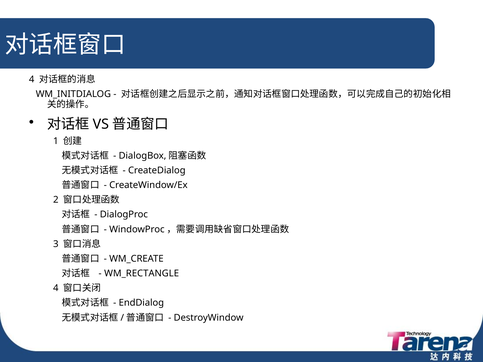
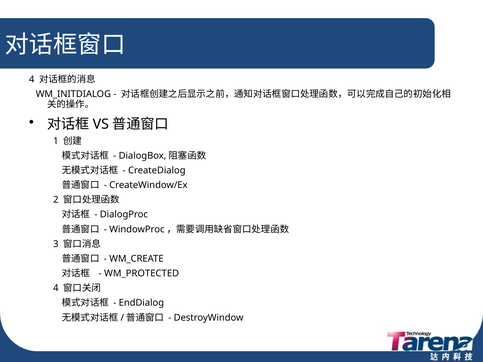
WM_RECTANGLE: WM_RECTANGLE -> WM_PROTECTED (142, 274)
